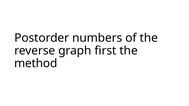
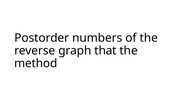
first: first -> that (105, 51)
